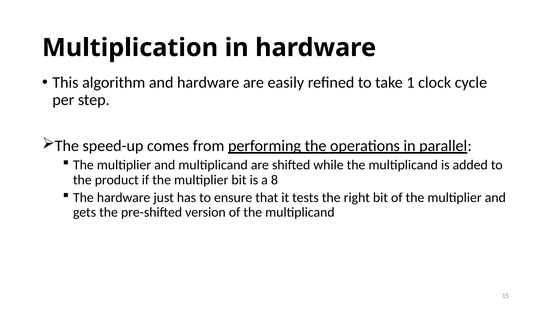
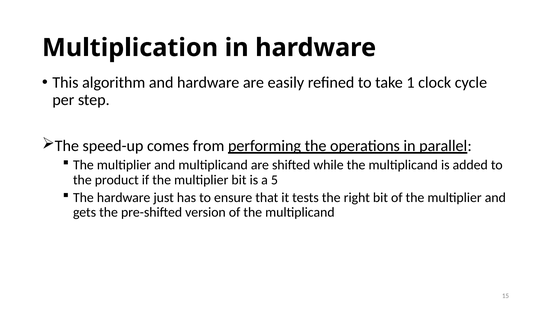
8: 8 -> 5 (274, 180)
